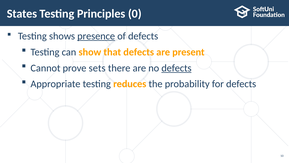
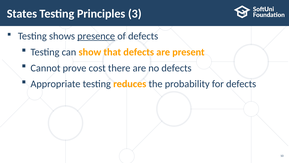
0: 0 -> 3 (135, 14)
sets: sets -> cost (97, 68)
defects underline: present -> none (176, 68)
